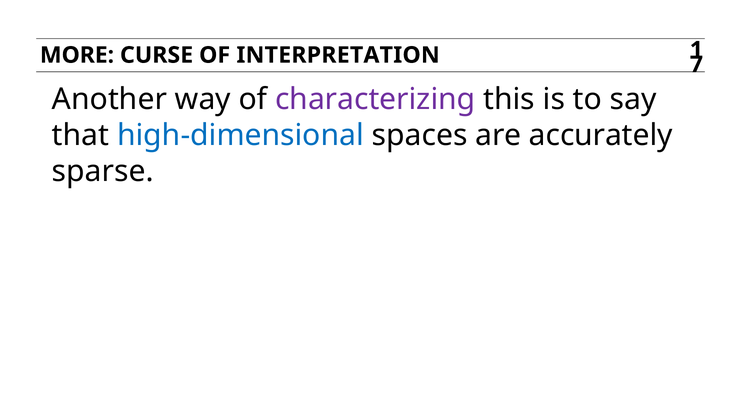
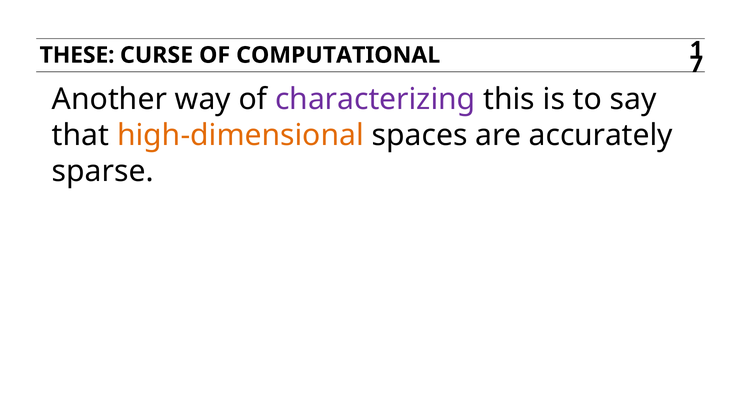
MORE: MORE -> THESE (77, 55)
INTERPRETATION: INTERPRETATION -> COMPUTATIONAL (338, 55)
high-dimensional colour: blue -> orange (241, 135)
